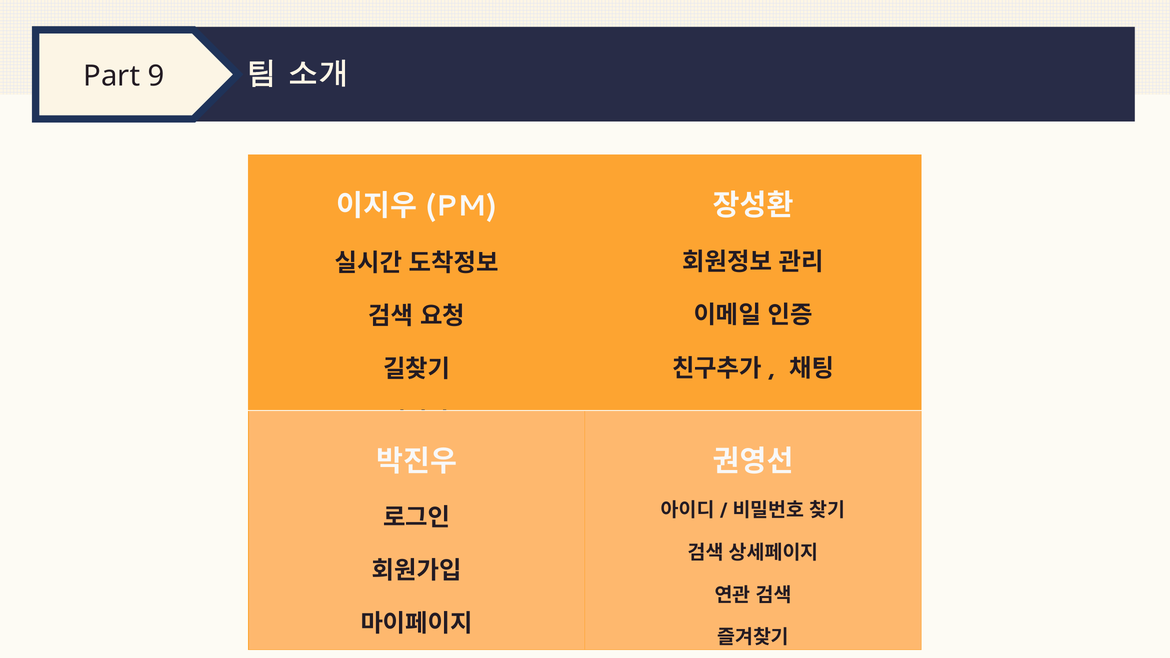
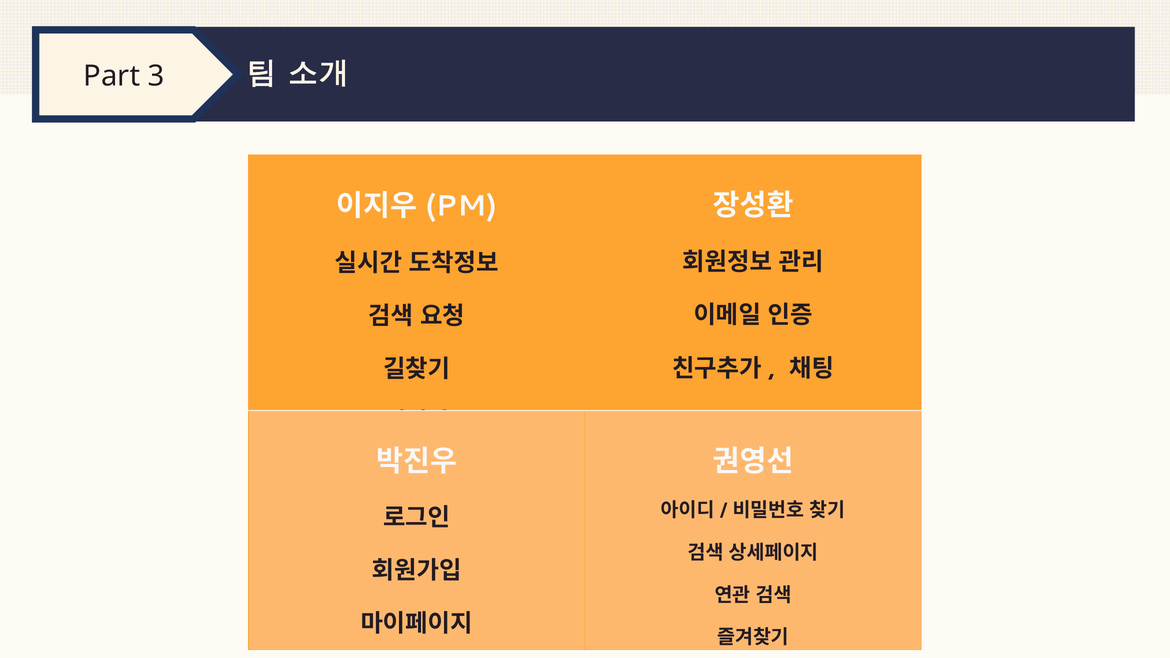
9: 9 -> 3 (156, 76)
